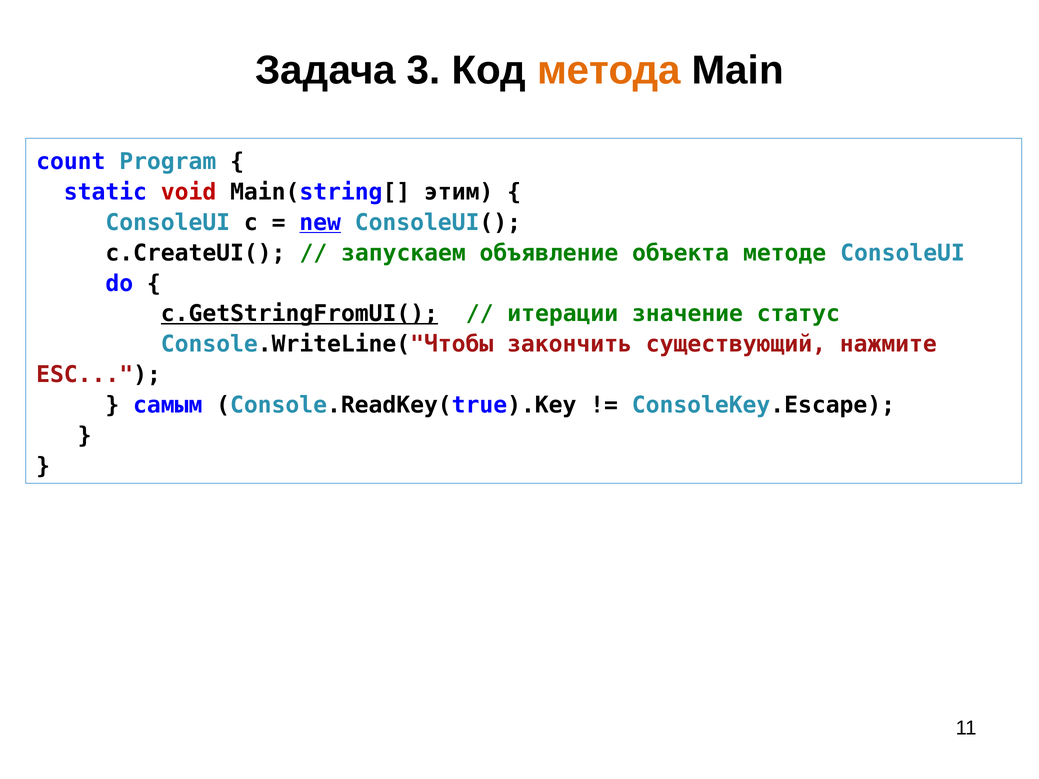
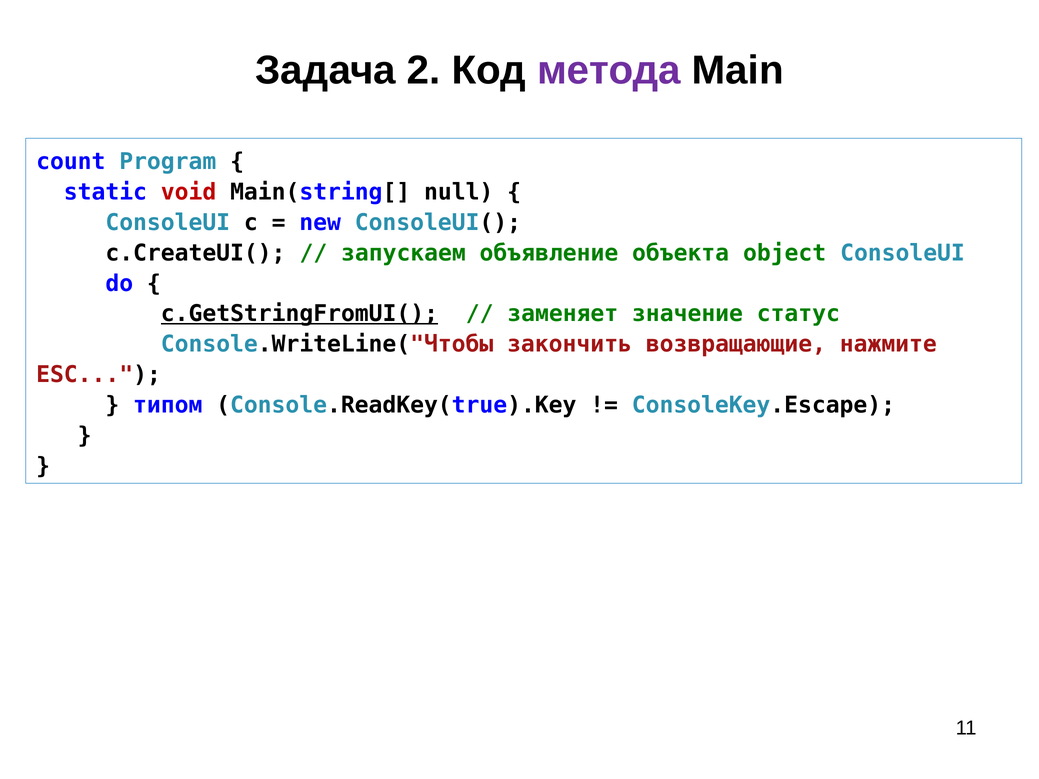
3: 3 -> 2 (424, 70)
метода colour: orange -> purple (609, 70)
этим: этим -> null (459, 192)
new underline: present -> none (320, 223)
методе: методе -> object (785, 253)
итерации: итерации -> заменяет (563, 314)
существующий: существующий -> возвращающие (736, 344)
самым: самым -> типом (168, 405)
